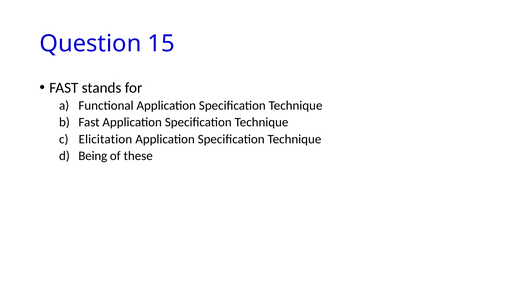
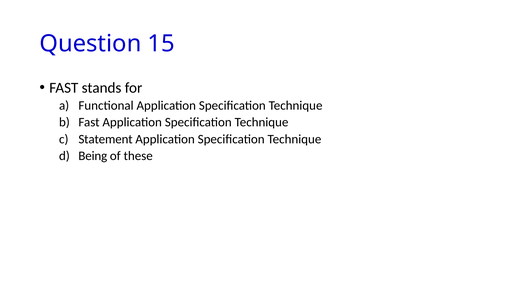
Elicitation: Elicitation -> Statement (106, 139)
